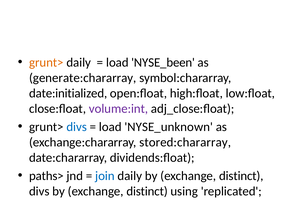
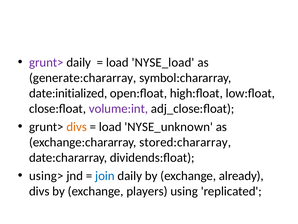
grunt> colour: orange -> purple (46, 62)
NYSE_been: NYSE_been -> NYSE_load (163, 62)
divs colour: blue -> orange (77, 127)
paths>: paths> -> using> (46, 175)
daily by exchange distinct: distinct -> already (241, 175)
divs by exchange distinct: distinct -> players (147, 191)
